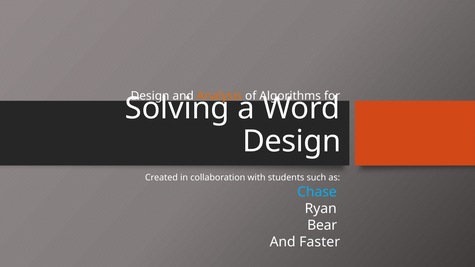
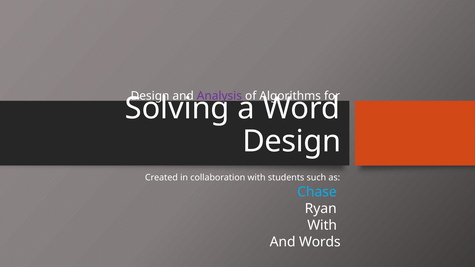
Analysis colour: orange -> purple (219, 96)
Bear: Bear -> With (322, 225)
Faster: Faster -> Words (320, 242)
